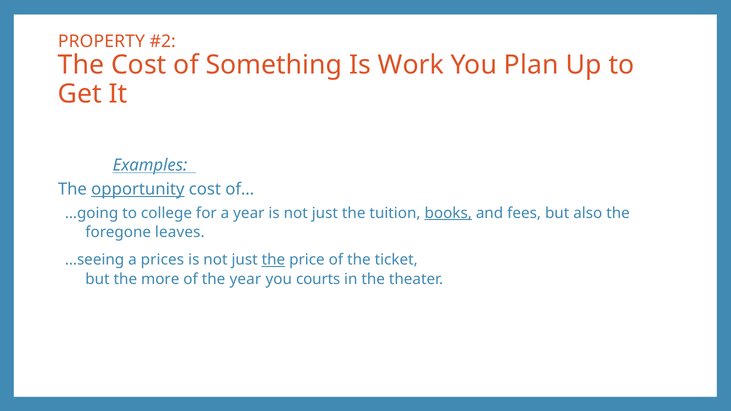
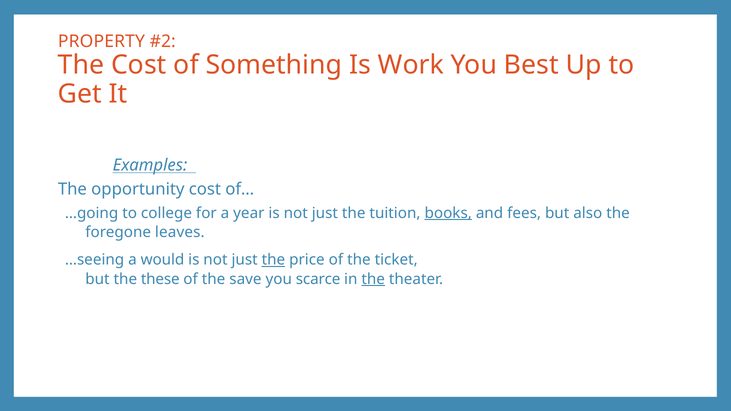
Plan: Plan -> Best (531, 65)
opportunity underline: present -> none (138, 189)
prices: prices -> would (162, 260)
more: more -> these (160, 279)
the year: year -> save (245, 279)
courts: courts -> scarce (318, 279)
the underline: none -> present (373, 279)
